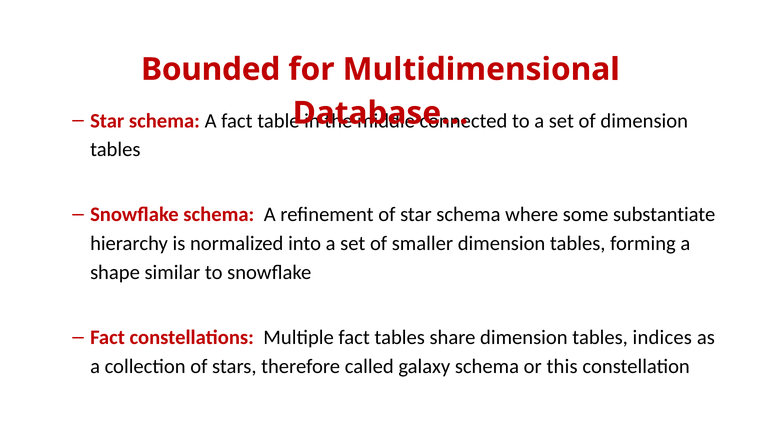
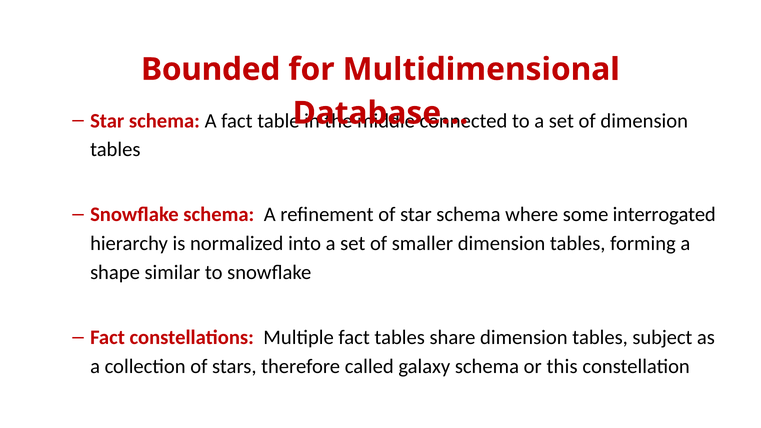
substantiate: substantiate -> interrogated (664, 215)
indices: indices -> subject (662, 338)
